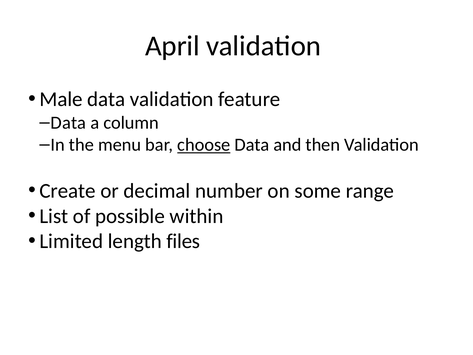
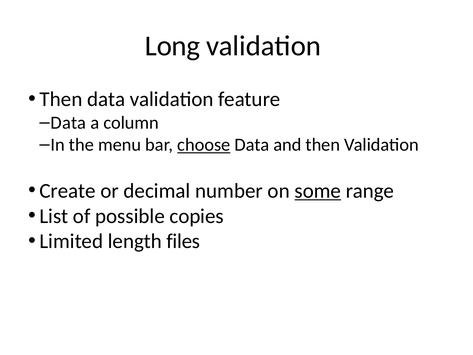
April: April -> Long (172, 46)
Male: Male -> Then (61, 99)
some underline: none -> present (318, 191)
within: within -> copies (197, 216)
